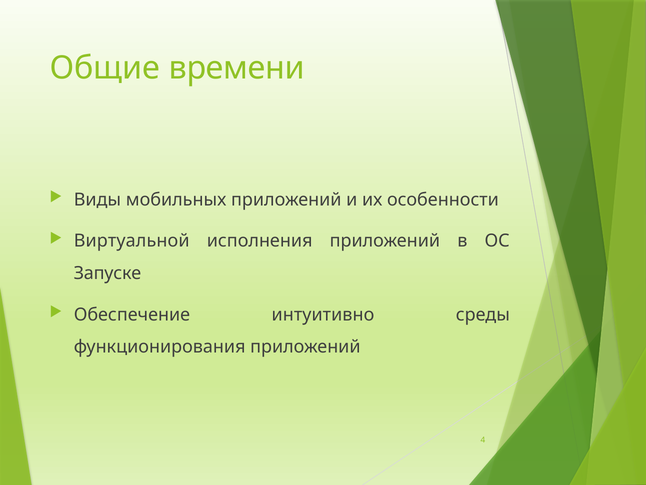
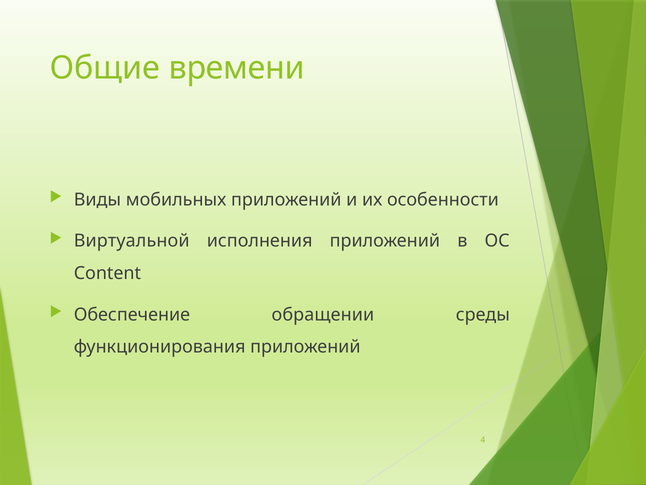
Запуске: Запуске -> Content (107, 273)
интуитивно: интуитивно -> обращении (323, 314)
